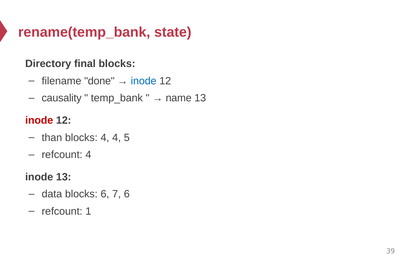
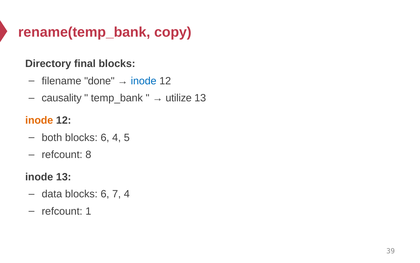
state: state -> copy (173, 32)
name: name -> utilize (179, 98)
inode colour: red -> orange (39, 120)
than: than -> both (52, 137)
4: 4 -> 6 (105, 137)
refcount 4: 4 -> 8 (88, 154)
7 6: 6 -> 4 (127, 194)
